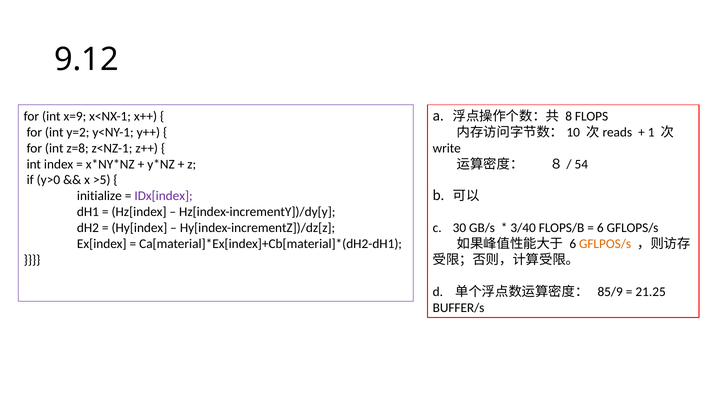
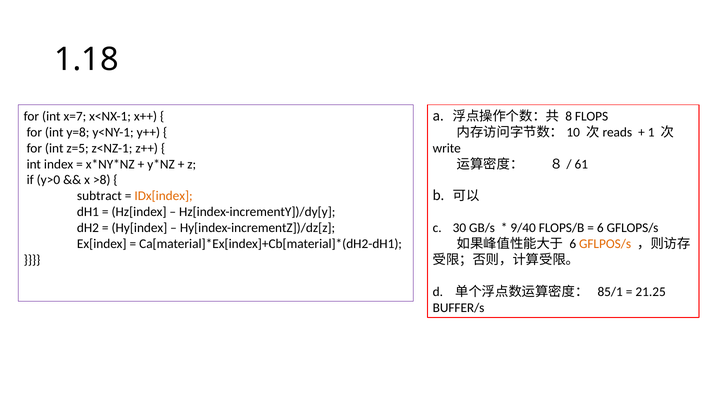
9.12: 9.12 -> 1.18 (86, 60)
x=9: x=9 -> x=7 (75, 116)
y=2: y=2 -> y=8 (78, 132)
z=8: z=8 -> z=5 (78, 148)
54: 54 -> 61 (581, 164)
>5: >5 -> >8 (102, 180)
initialize: initialize -> subtract (99, 196)
IDx[index colour: purple -> orange (164, 196)
3/40: 3/40 -> 9/40 (523, 228)
85/9: 85/9 -> 85/1 (610, 292)
